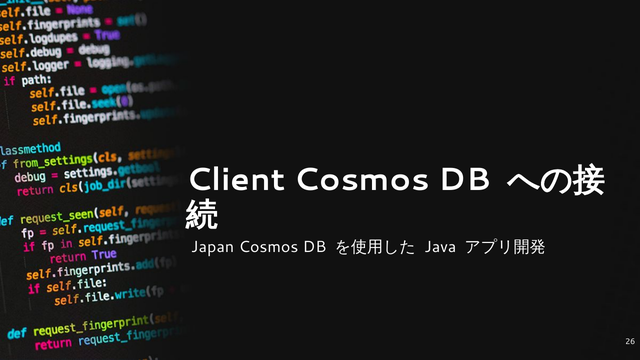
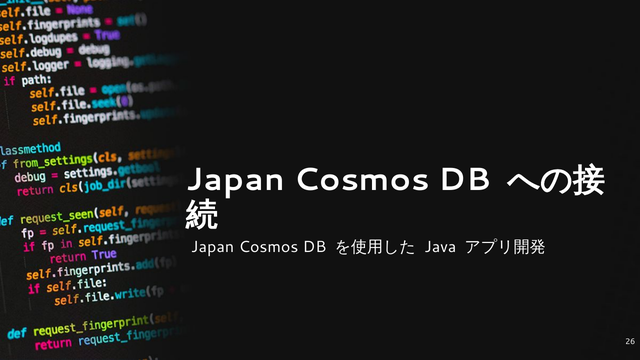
Client: Client -> Japan (235, 180)
